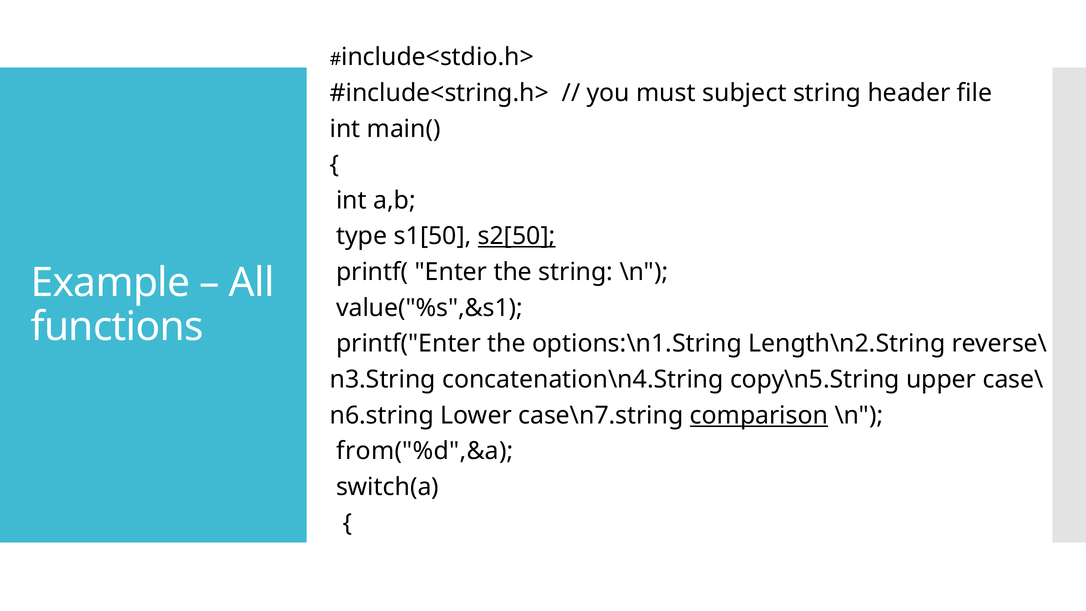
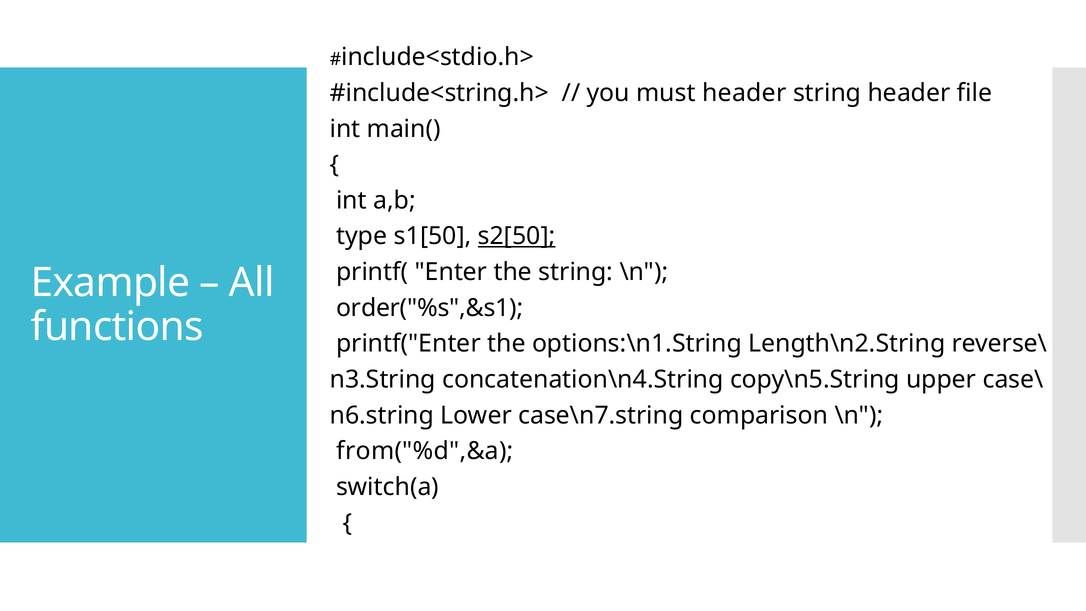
must subject: subject -> header (744, 93)
value("%s",&s1: value("%s",&s1 -> order("%s",&s1 (430, 308)
comparison underline: present -> none (759, 415)
